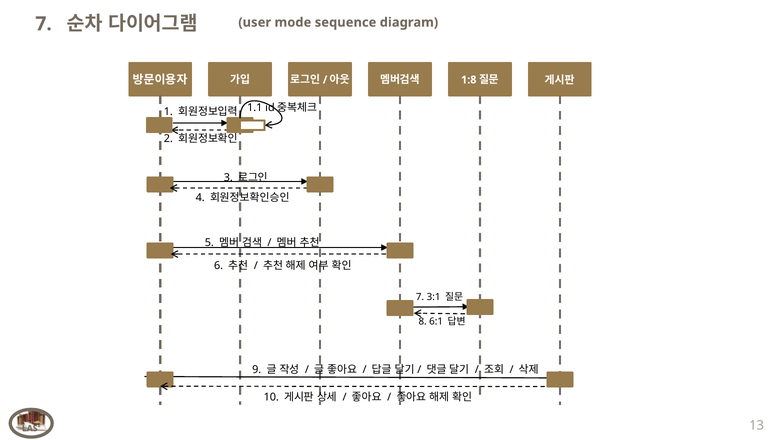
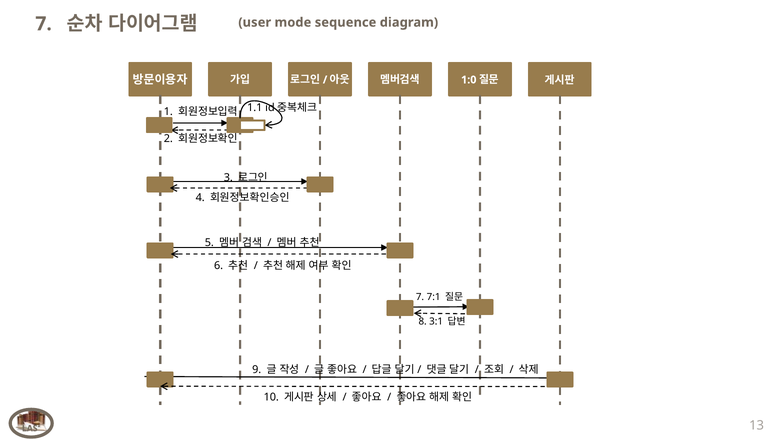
1:8: 1:8 -> 1:0 (469, 80)
3:1: 3:1 -> 7:1 (434, 296)
6:1: 6:1 -> 3:1 (436, 321)
